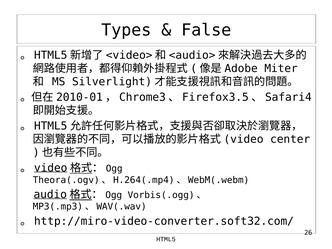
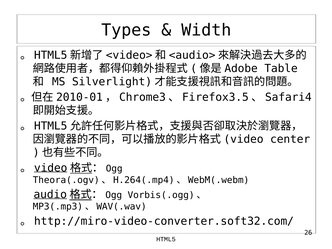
False: False -> Width (206, 30)
Miter: Miter -> Table (281, 68)
